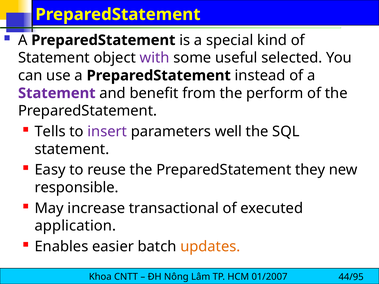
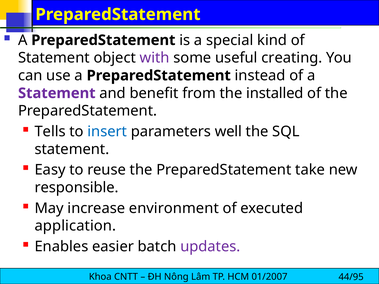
selected: selected -> creating (292, 58)
perform: perform -> installed (275, 93)
insert colour: purple -> blue (107, 132)
they: they -> take (310, 170)
transactional: transactional -> environment (174, 208)
updates colour: orange -> purple (210, 247)
